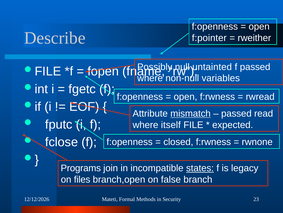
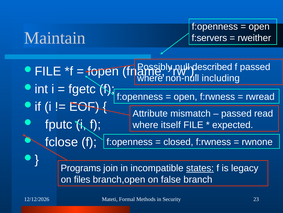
Describe: Describe -> Maintain (55, 38)
f:pointer: f:pointer -> f:servers (209, 38)
untainted: untainted -> described (212, 67)
variables: variables -> including (221, 78)
mismatch underline: present -> none (191, 113)
